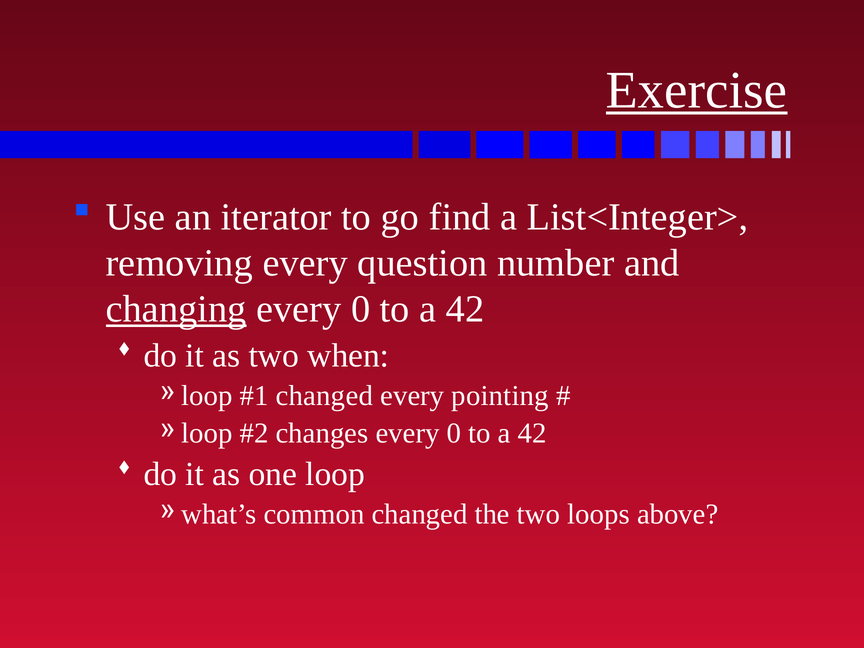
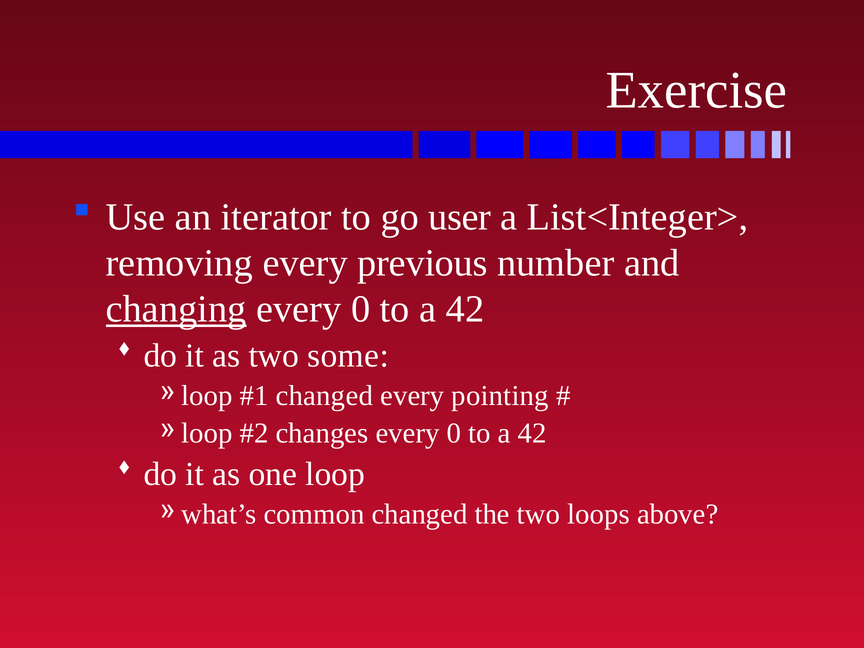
Exercise underline: present -> none (697, 90)
find: find -> user (460, 217)
question: question -> previous (423, 263)
when: when -> some (348, 356)
